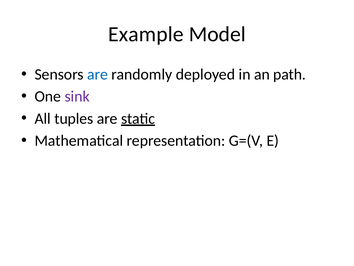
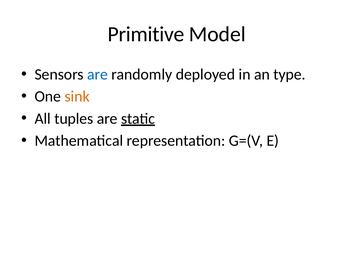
Example: Example -> Primitive (146, 34)
path: path -> type (290, 74)
sink colour: purple -> orange (77, 96)
